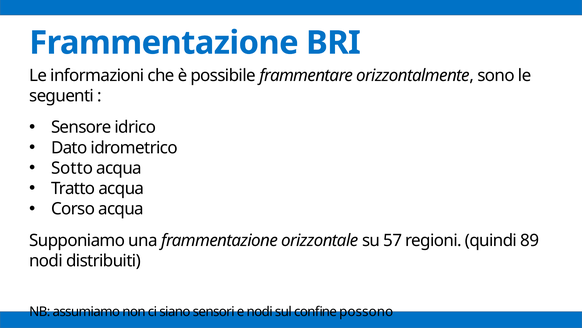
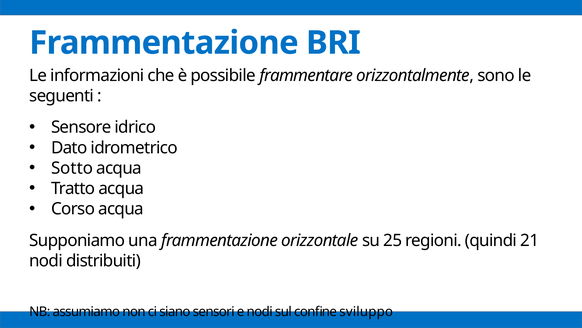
57: 57 -> 25 (393, 240)
89: 89 -> 21 (530, 240)
possono: possono -> sviluppo (366, 311)
